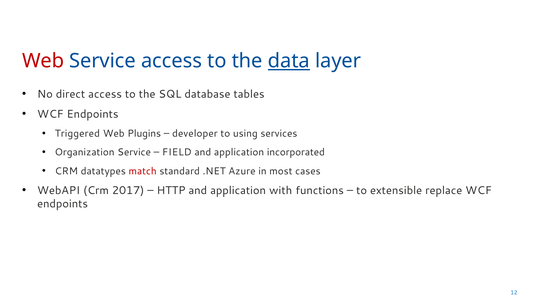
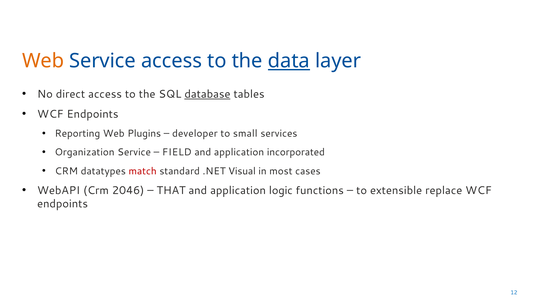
Web colour: red -> orange (43, 61)
database underline: none -> present (207, 94)
Triggered: Triggered -> Reporting (77, 133)
using: using -> small (245, 133)
Azure: Azure -> Visual (242, 171)
2017: 2017 -> 2046 (128, 190)
HTTP: HTTP -> THAT (171, 190)
with: with -> logic (281, 190)
